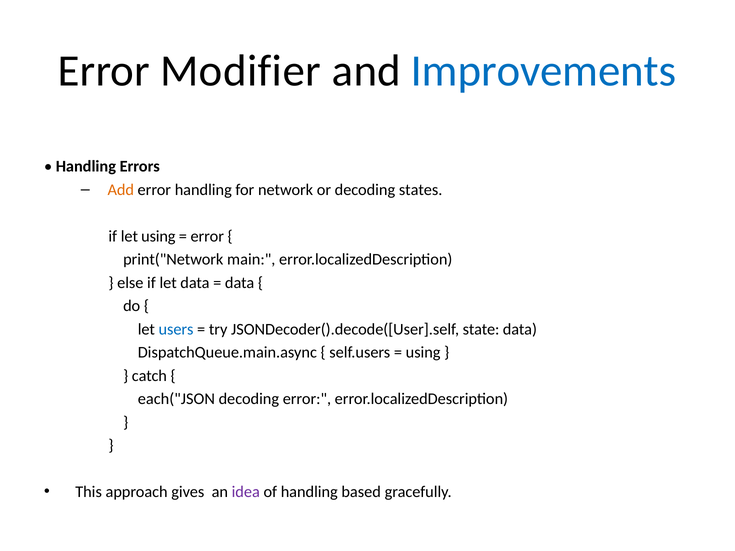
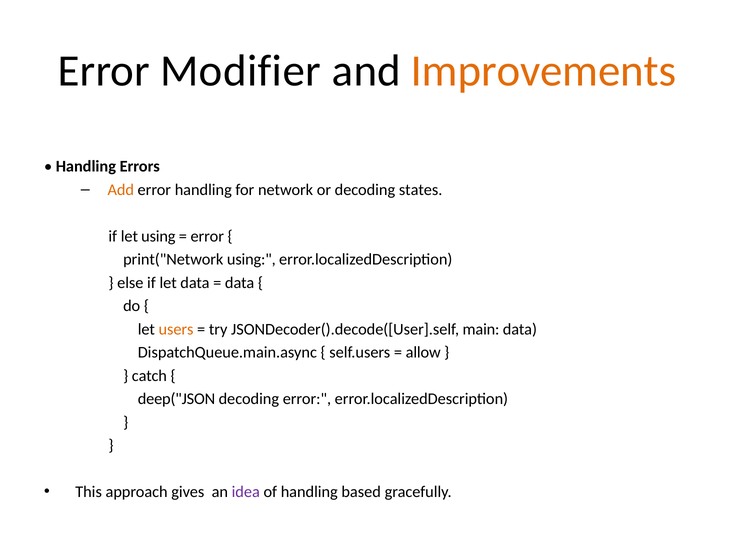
Improvements colour: blue -> orange (544, 71)
print("Network main: main -> using (251, 260)
users colour: blue -> orange (176, 329)
state: state -> main (481, 329)
using: using -> allow (423, 353)
each("JSON: each("JSON -> deep("JSON (176, 399)
